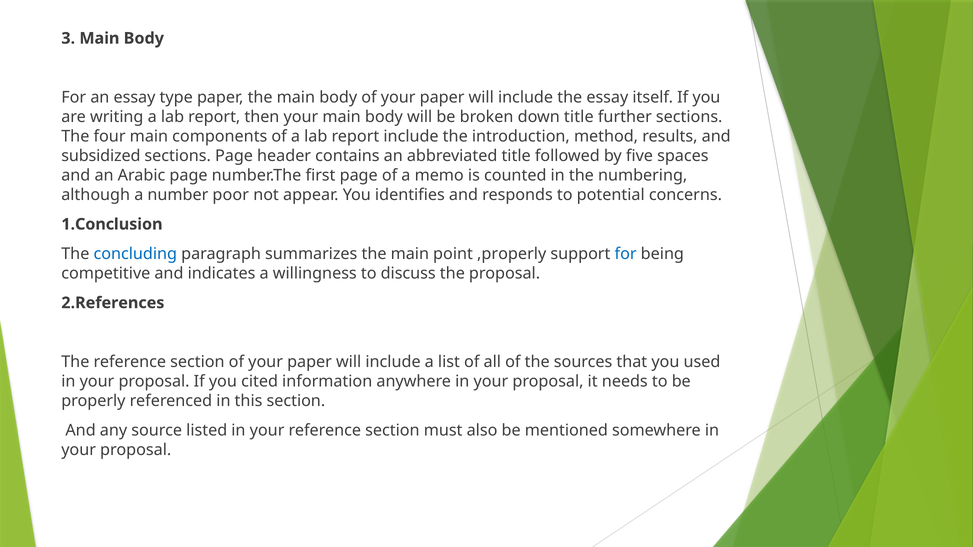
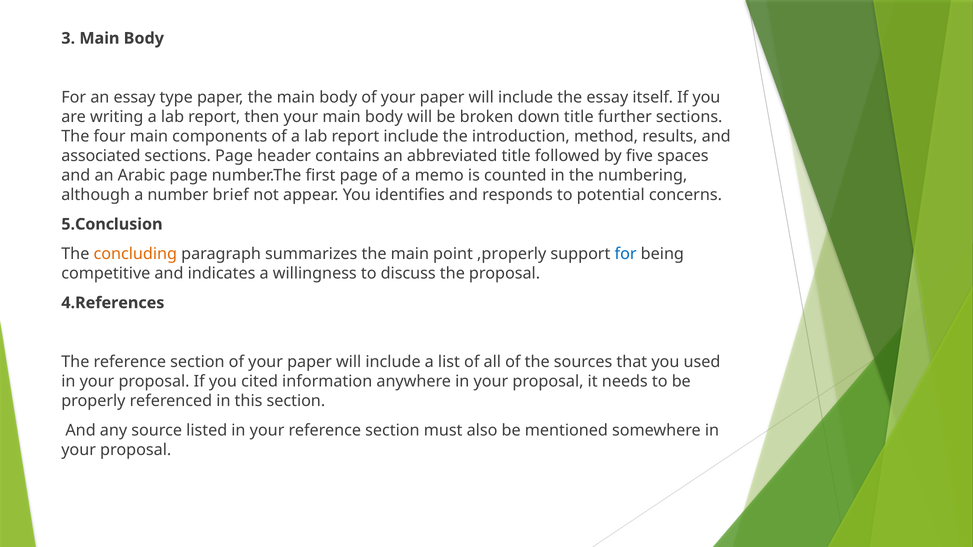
subsidized: subsidized -> associated (101, 156)
poor: poor -> brief (231, 195)
1.Conclusion: 1.Conclusion -> 5.Conclusion (112, 224)
concluding colour: blue -> orange (135, 254)
2.References: 2.References -> 4.References (113, 303)
